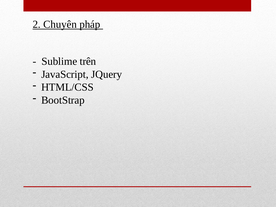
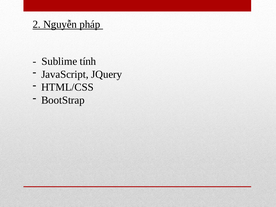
Chuyên: Chuyên -> Nguyễn (60, 24)
trên: trên -> tính (88, 61)
